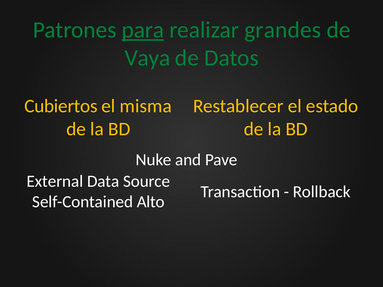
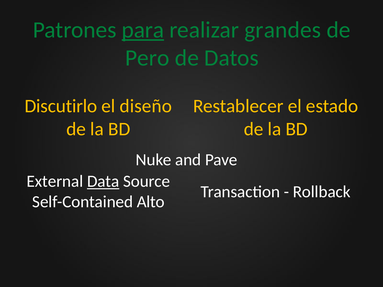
Vaya: Vaya -> Pero (147, 58)
Cubiertos: Cubiertos -> Discutirlo (61, 106)
misma: misma -> diseño (146, 106)
Data underline: none -> present (103, 182)
